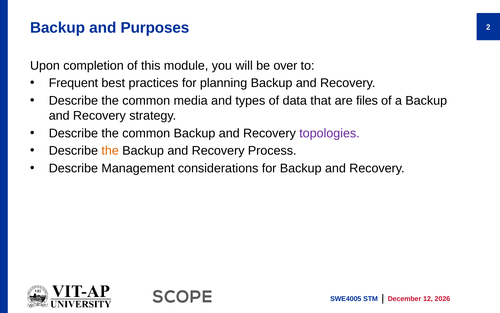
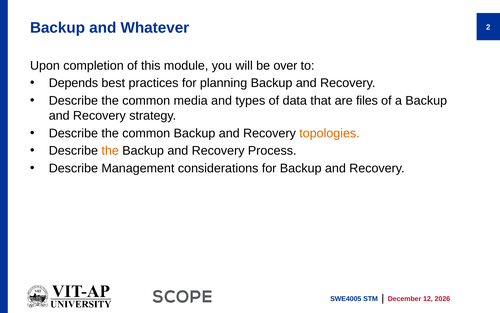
Purposes: Purposes -> Whatever (155, 28)
Frequent: Frequent -> Depends (73, 83)
topologies colour: purple -> orange (329, 133)
